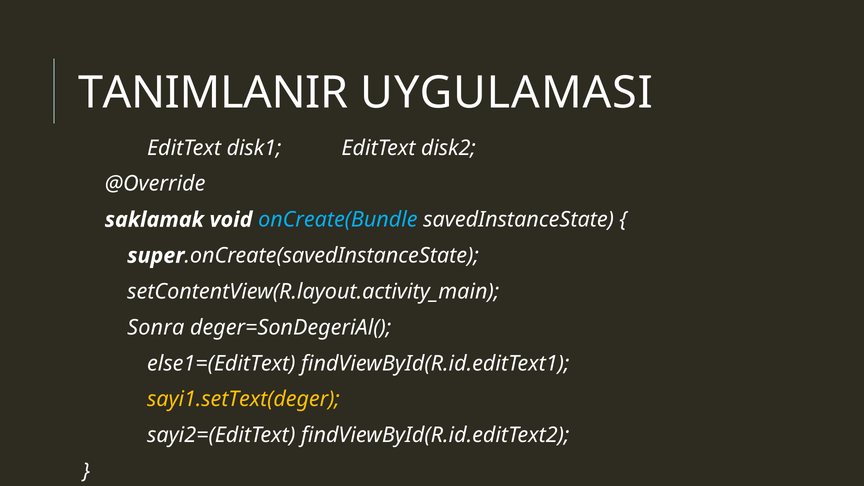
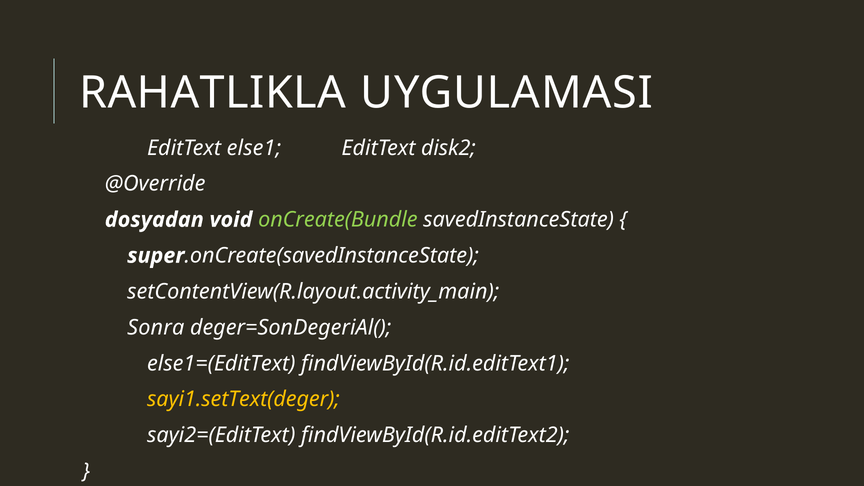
TANIMLANIR: TANIMLANIR -> RAHATLIKLA (213, 93)
disk1: disk1 -> else1 (254, 148)
saklamak: saklamak -> dosyadan (154, 220)
onCreate(Bundle colour: light blue -> light green (338, 220)
